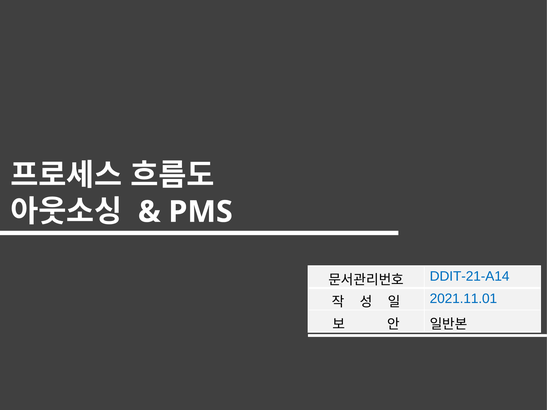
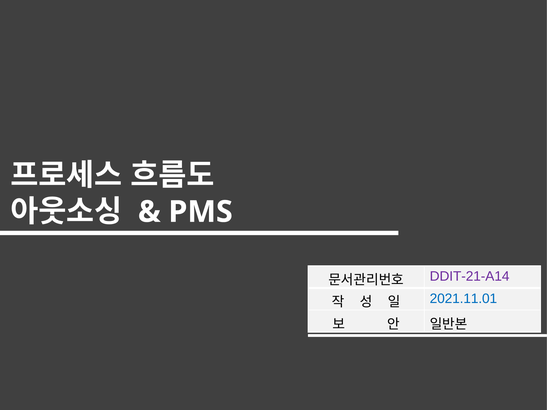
DDIT-21-A14 colour: blue -> purple (470, 277)
